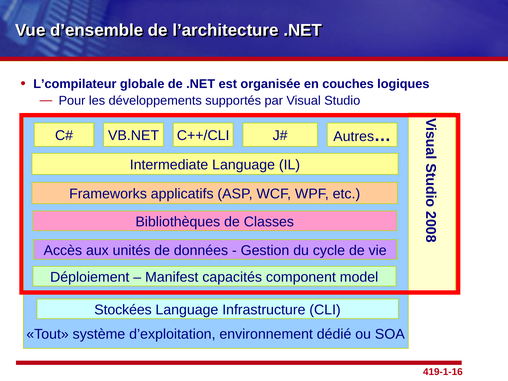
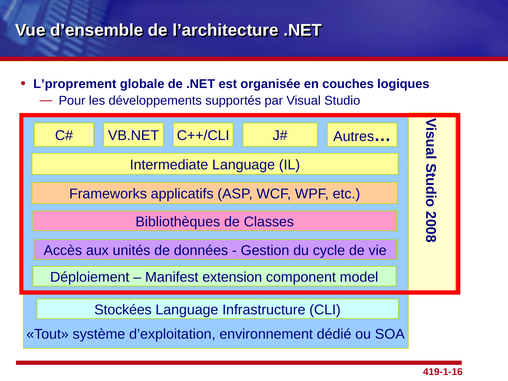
L’compilateur: L’compilateur -> L’proprement (75, 84)
capacités: capacités -> extension (232, 277)
